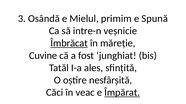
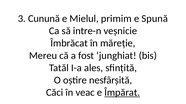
Osândă: Osândă -> Cunună (44, 19)
Îmbrăcat underline: present -> none (69, 43)
Cuvine: Cuvine -> Mereu (43, 56)
